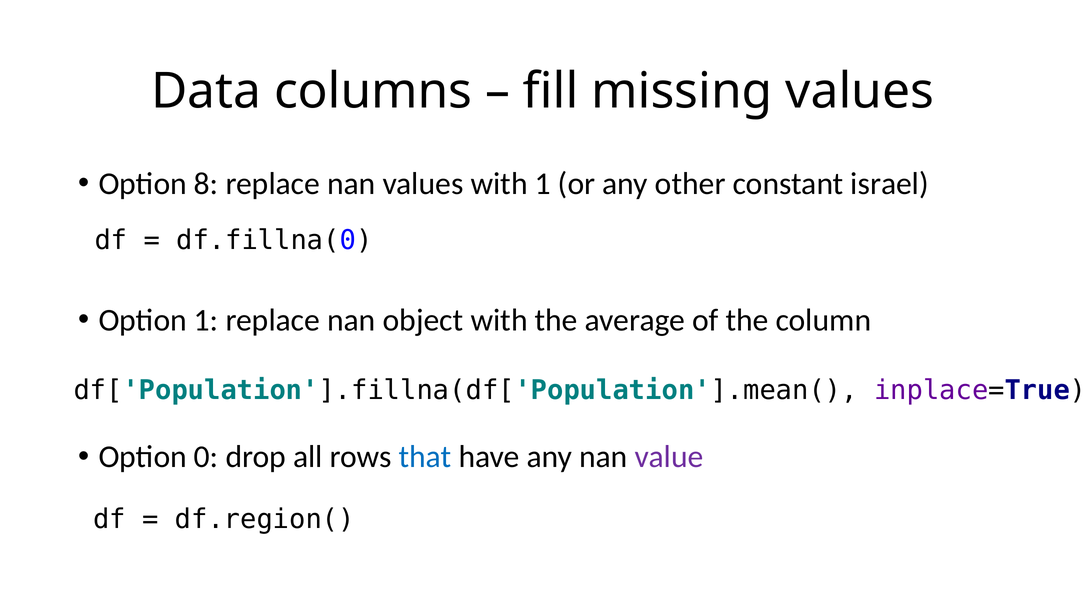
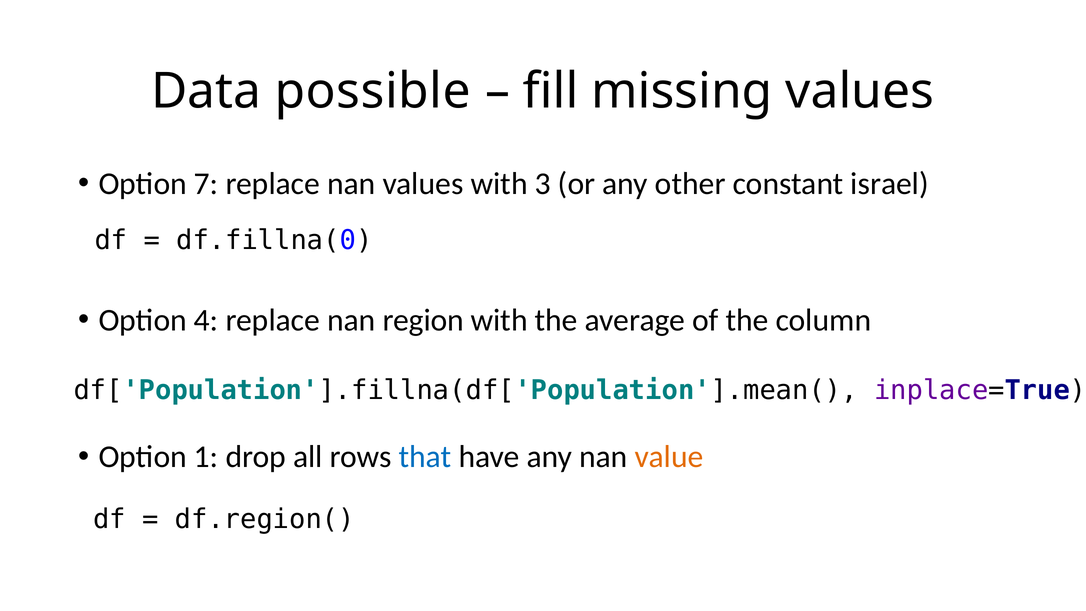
columns: columns -> possible (373, 91)
8: 8 -> 7 (206, 184)
with 1: 1 -> 3 (543, 184)
Option 1: 1 -> 4 (206, 320)
object: object -> region (423, 320)
0: 0 -> 1 (206, 457)
value colour: purple -> orange (669, 457)
